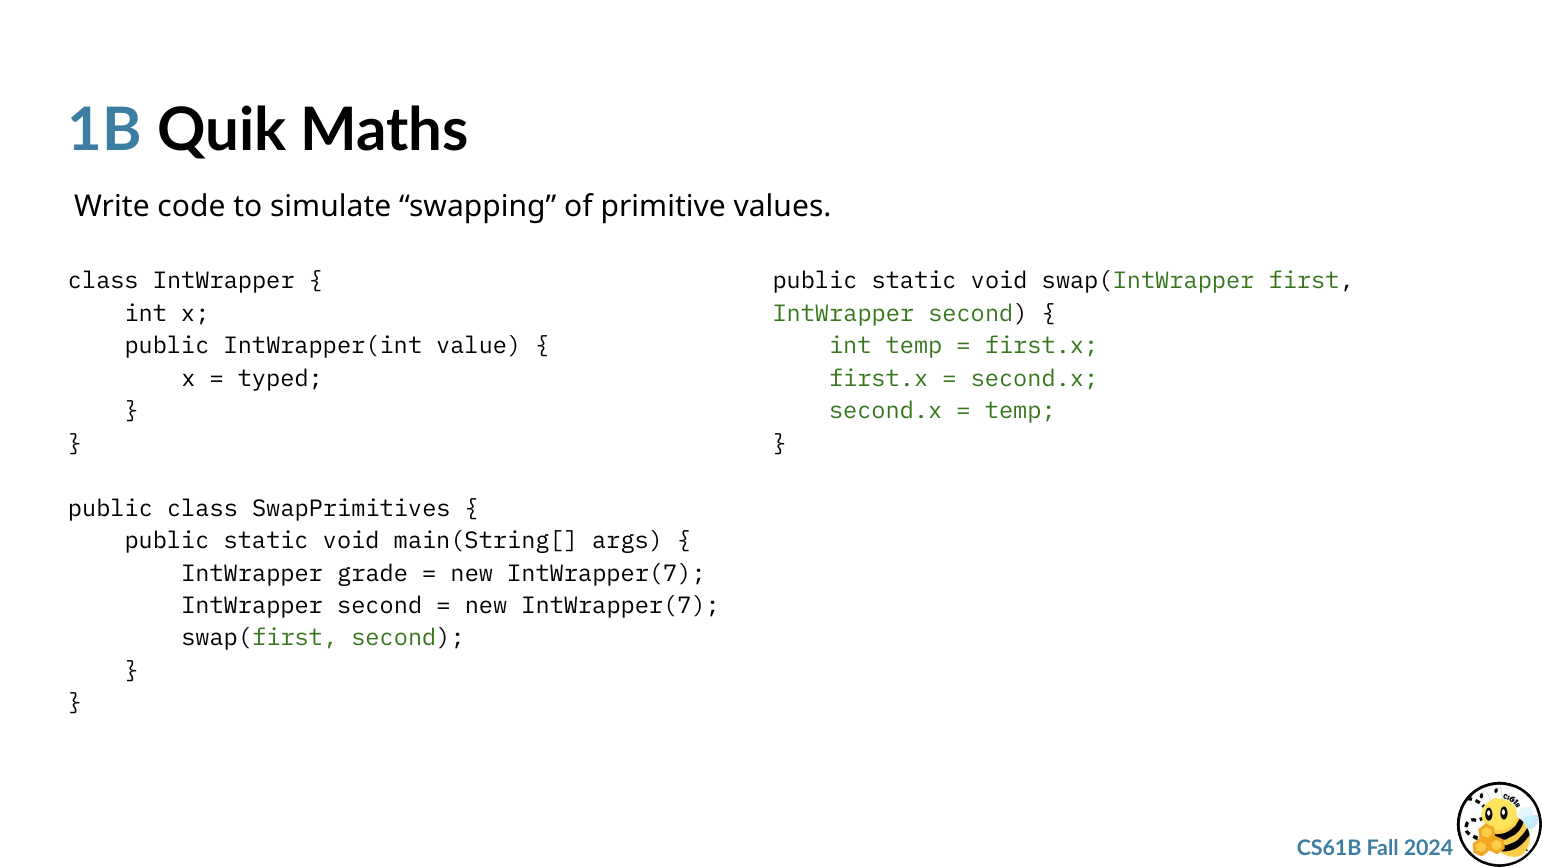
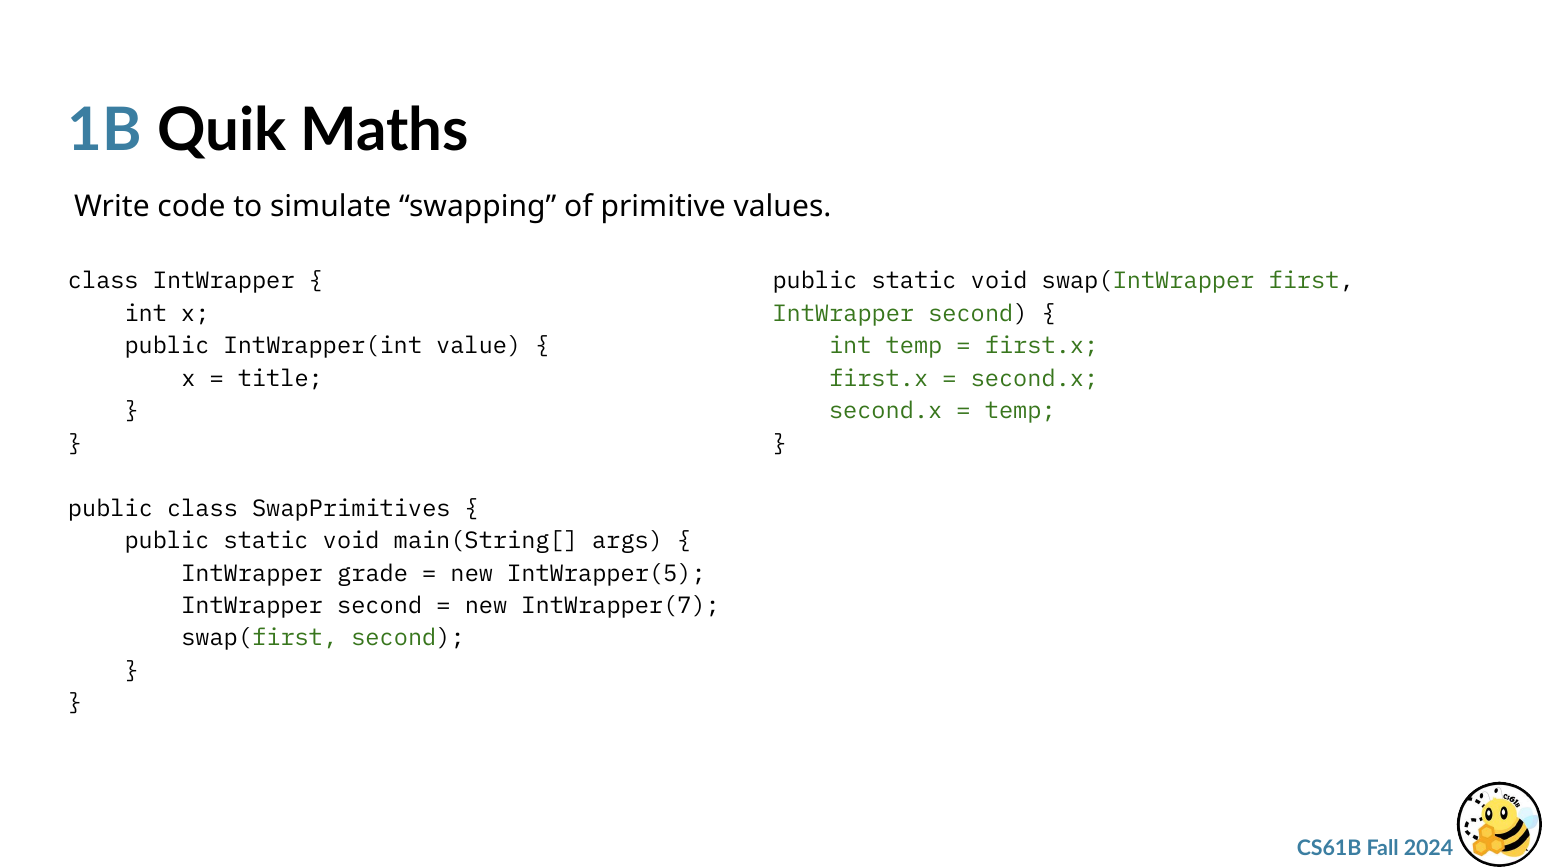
typed: typed -> title (280, 379)
IntWrapper(7: IntWrapper(7 -> IntWrapper(5 (606, 574)
